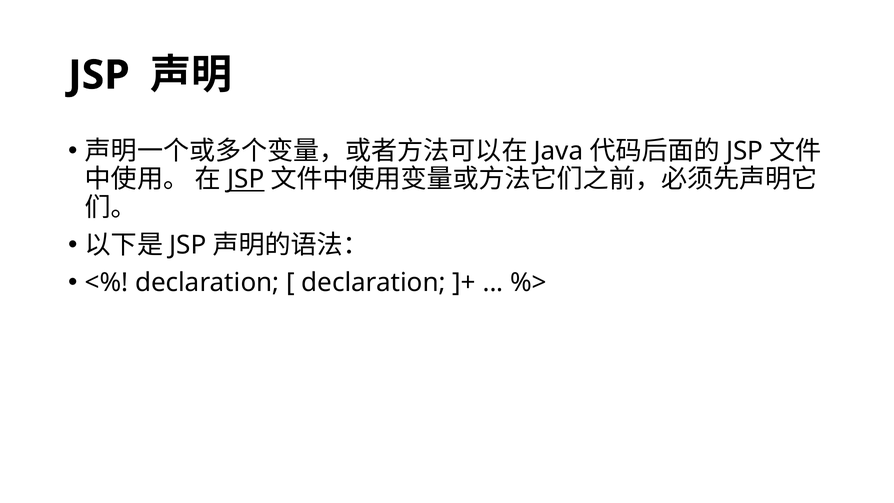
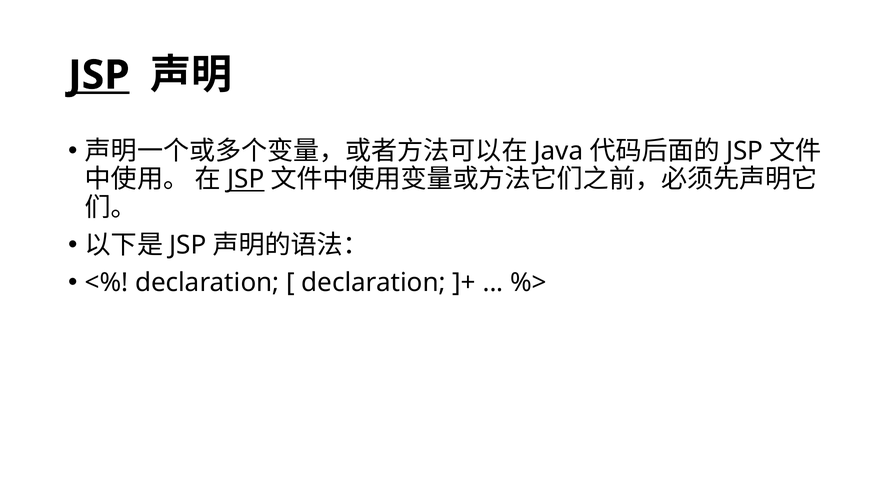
JSP underline: none -> present (99, 75)
